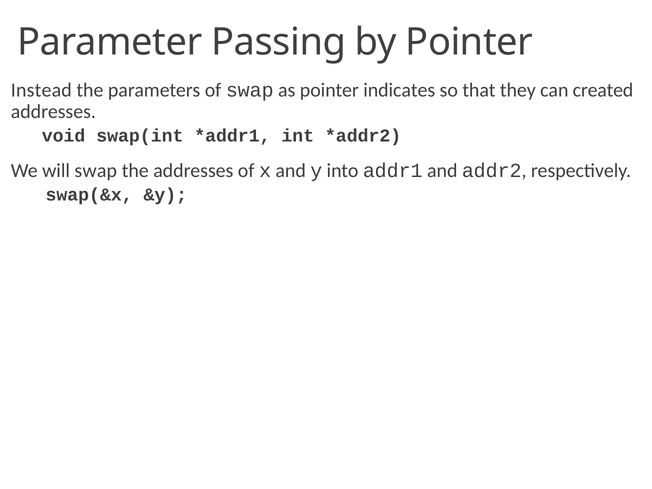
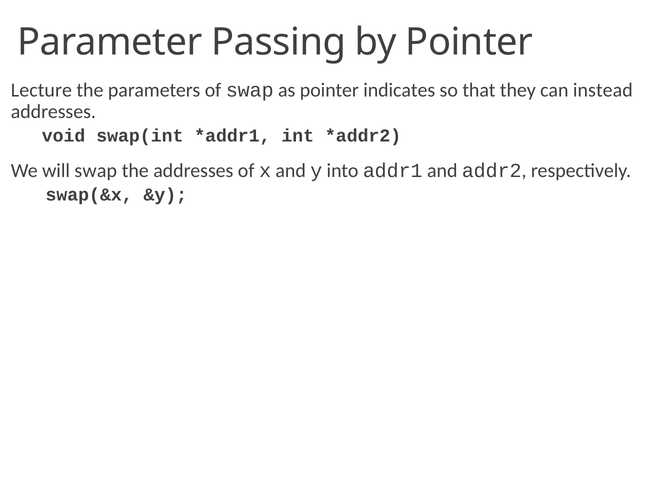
Instead: Instead -> Lecture (41, 90)
created: created -> instead (603, 90)
